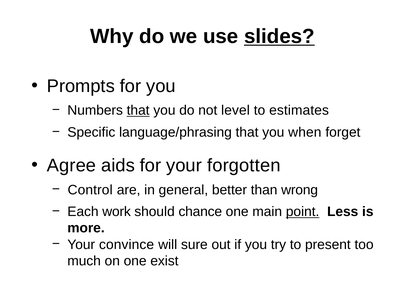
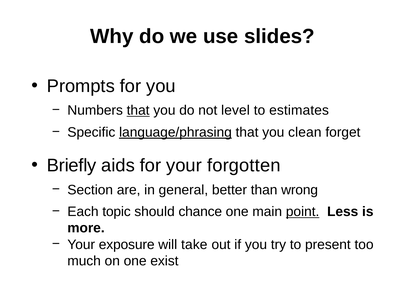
slides underline: present -> none (279, 36)
language/phrasing underline: none -> present (175, 132)
when: when -> clean (305, 132)
Agree: Agree -> Briefly (72, 166)
Control: Control -> Section (90, 190)
work: work -> topic (117, 212)
convince: convince -> exposure (127, 245)
sure: sure -> take (194, 245)
